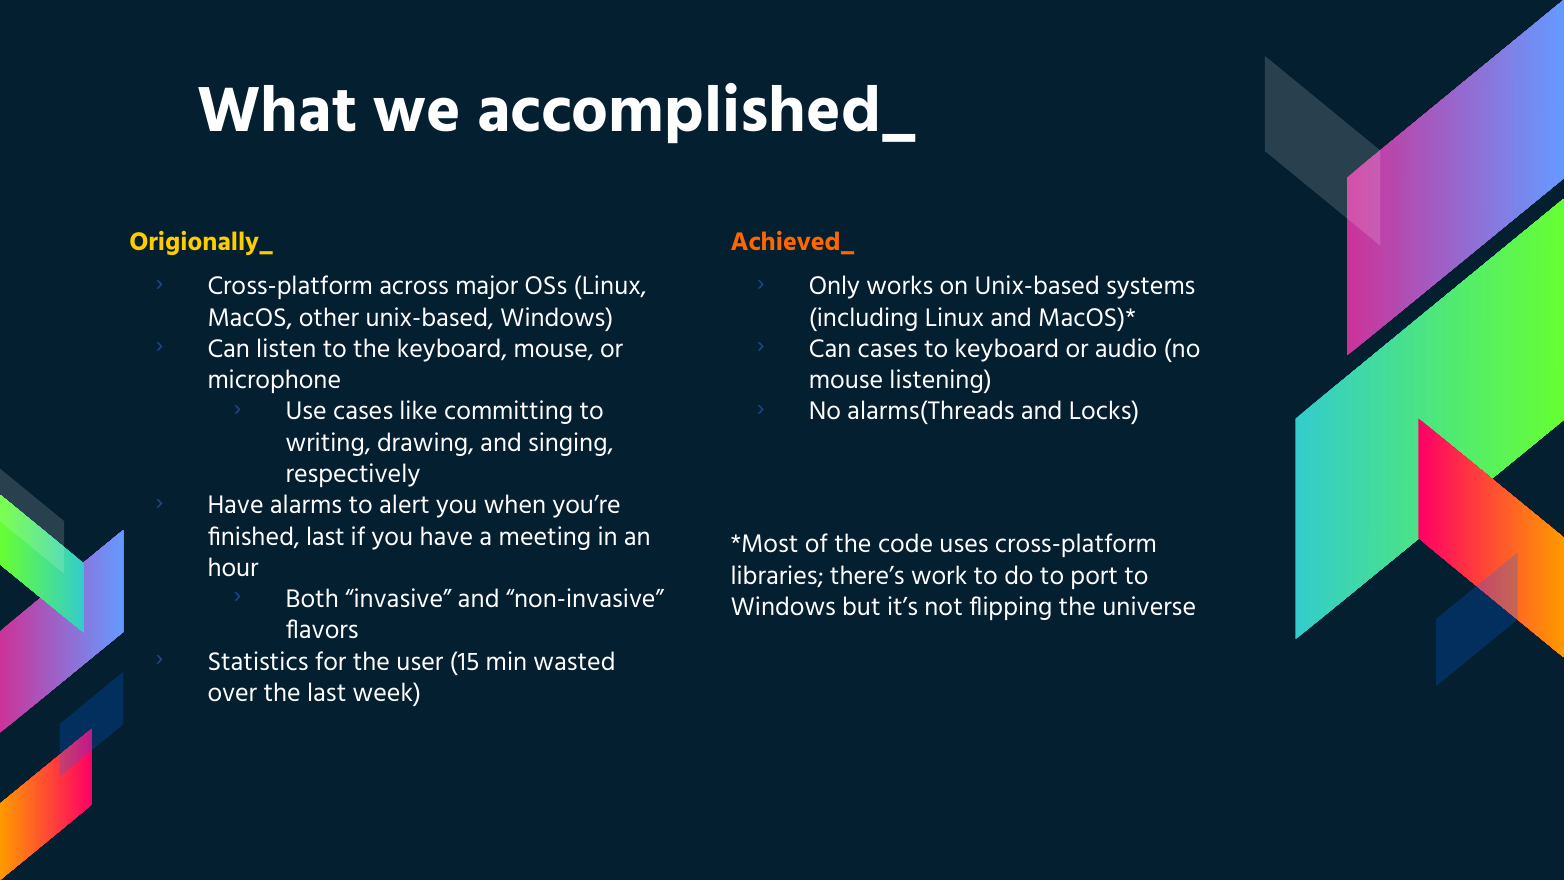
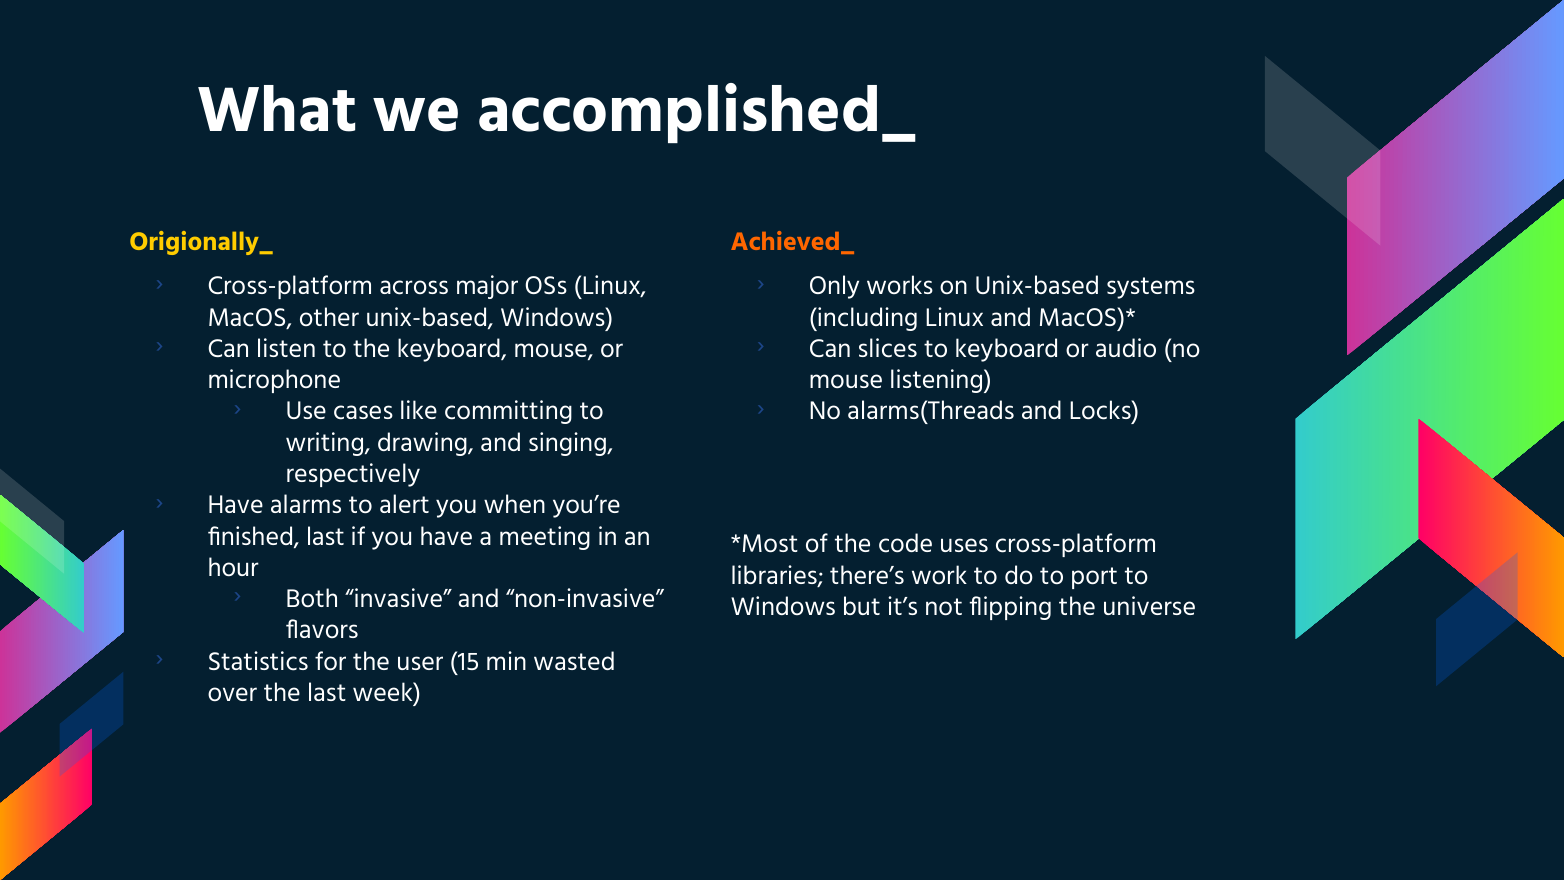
Can cases: cases -> slices (888, 349)
